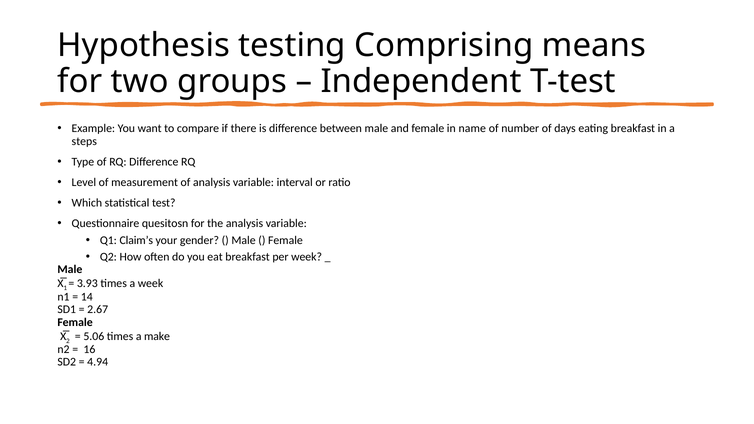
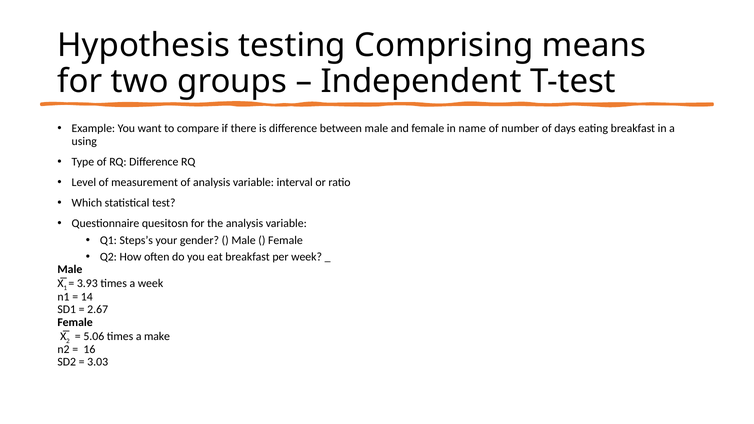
steps: steps -> using (84, 141)
Claim’s: Claim’s -> Steps’s (136, 240)
4.94: 4.94 -> 3.03 (98, 362)
